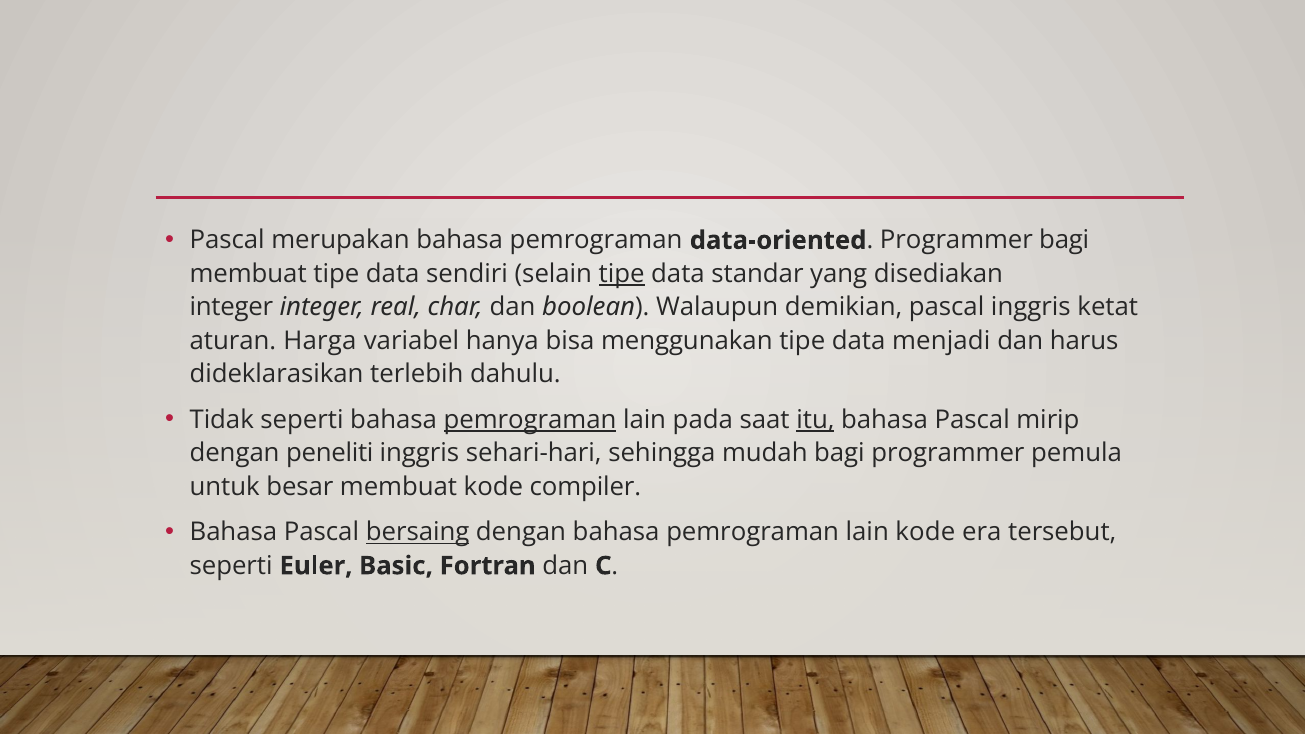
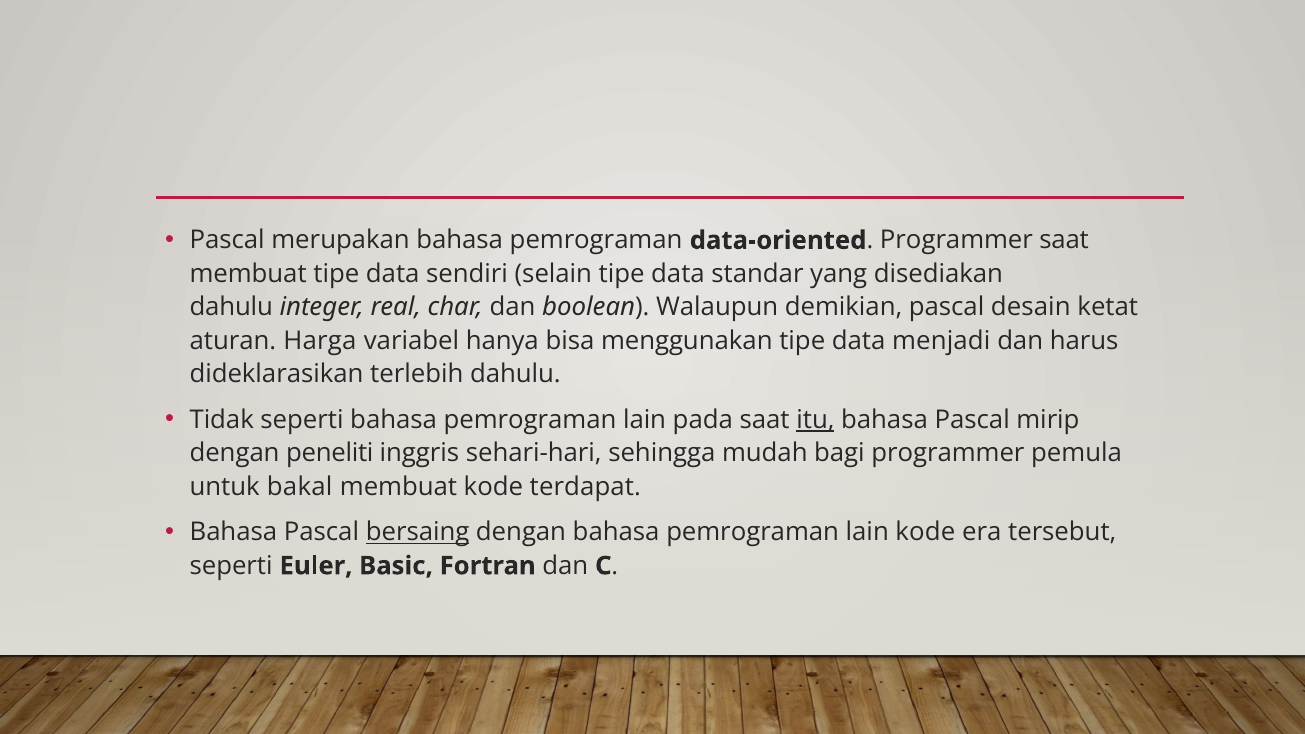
Programmer bagi: bagi -> saat (1064, 240)
tipe underline: present -> none (622, 274)
integer: integer -> dahulu (231, 307)
pascal inggris: inggris -> desain (1031, 307)
pemrograman underline: present -> none (530, 420)
besar: besar -> bakal (300, 487)
compiler: compiler -> terdapat (585, 487)
